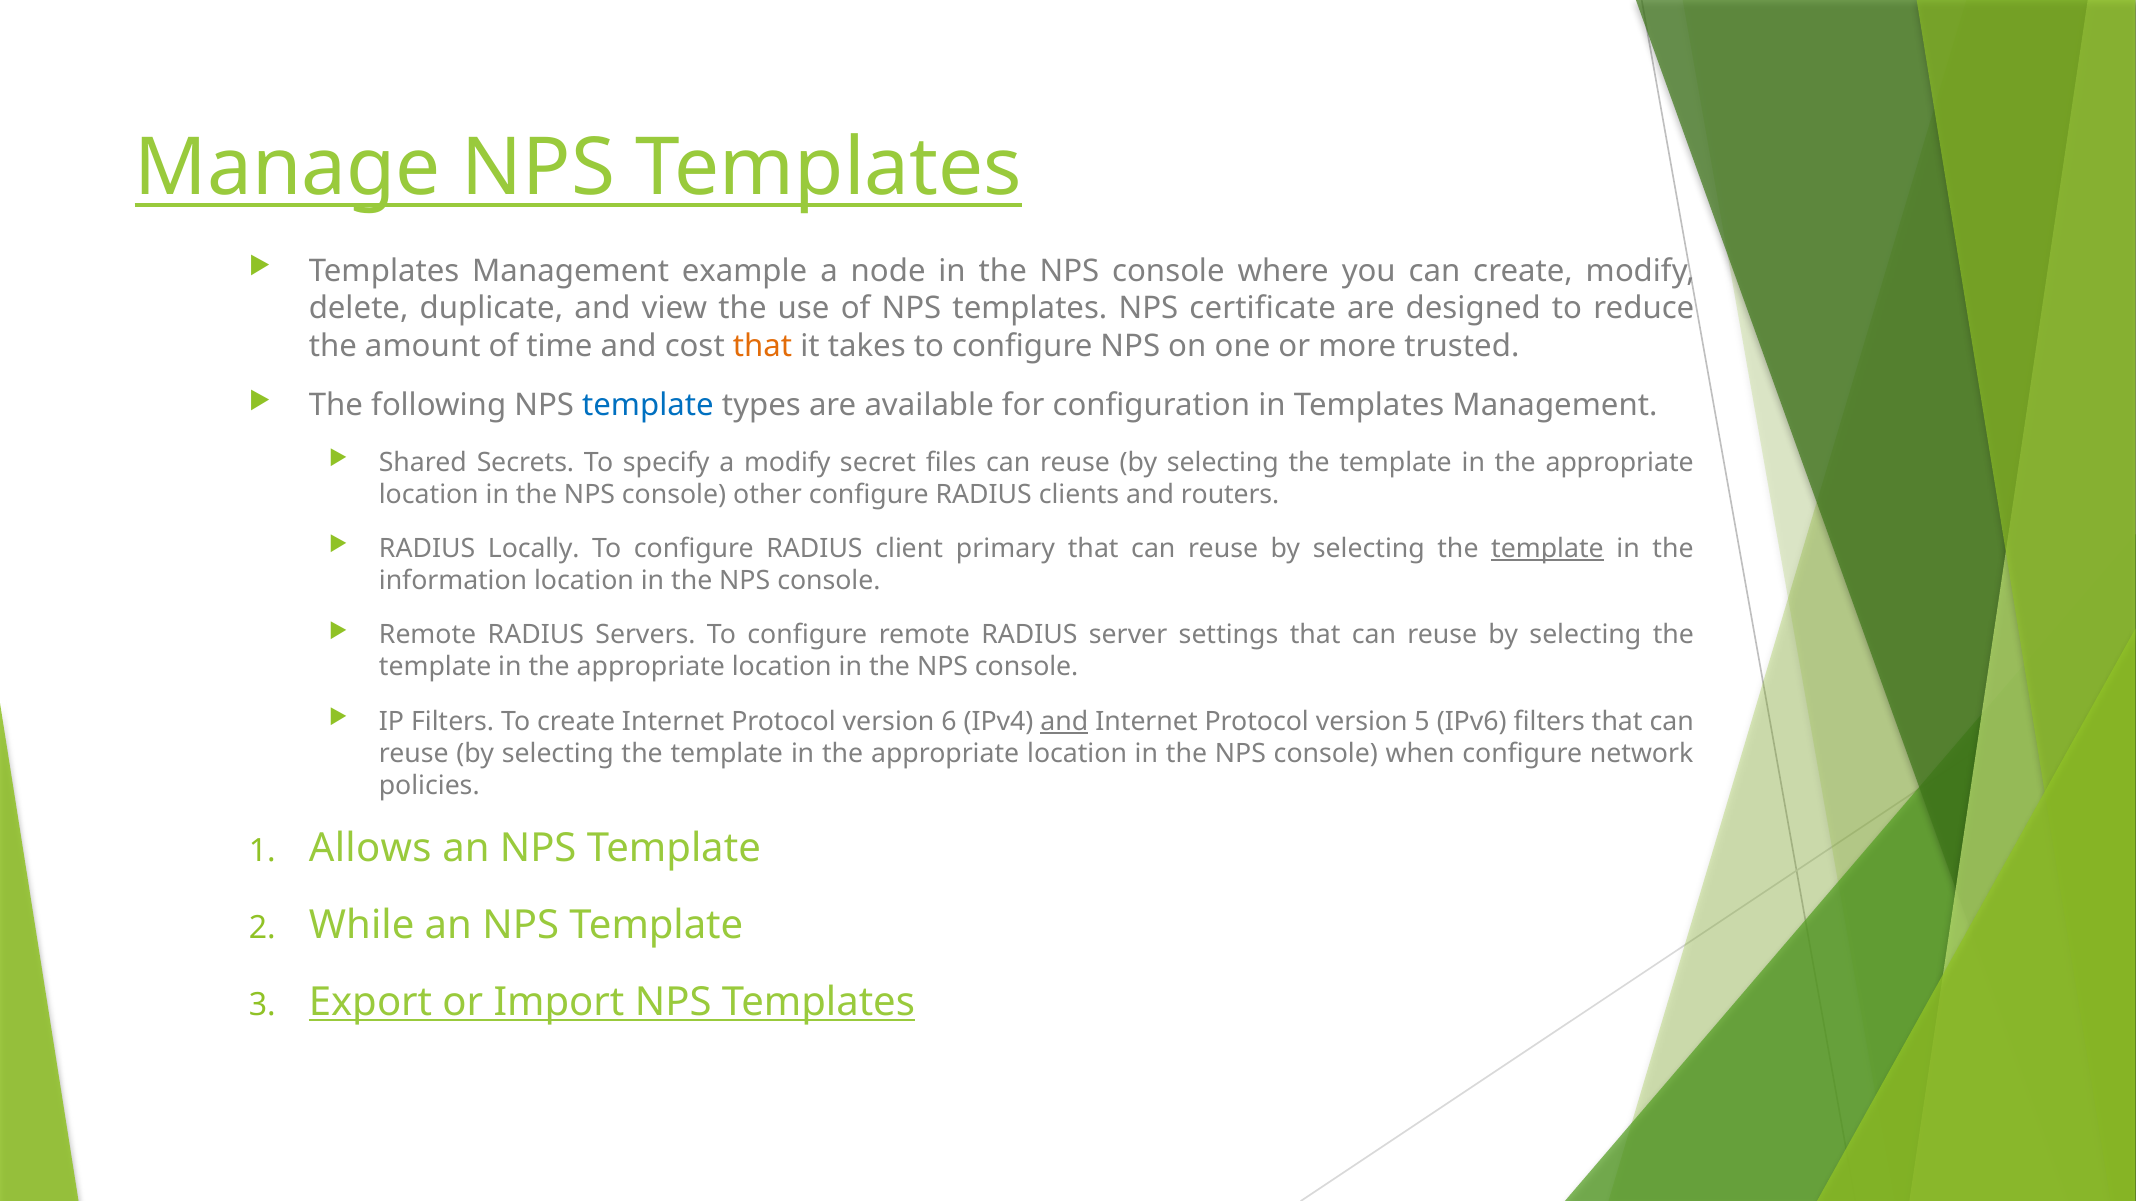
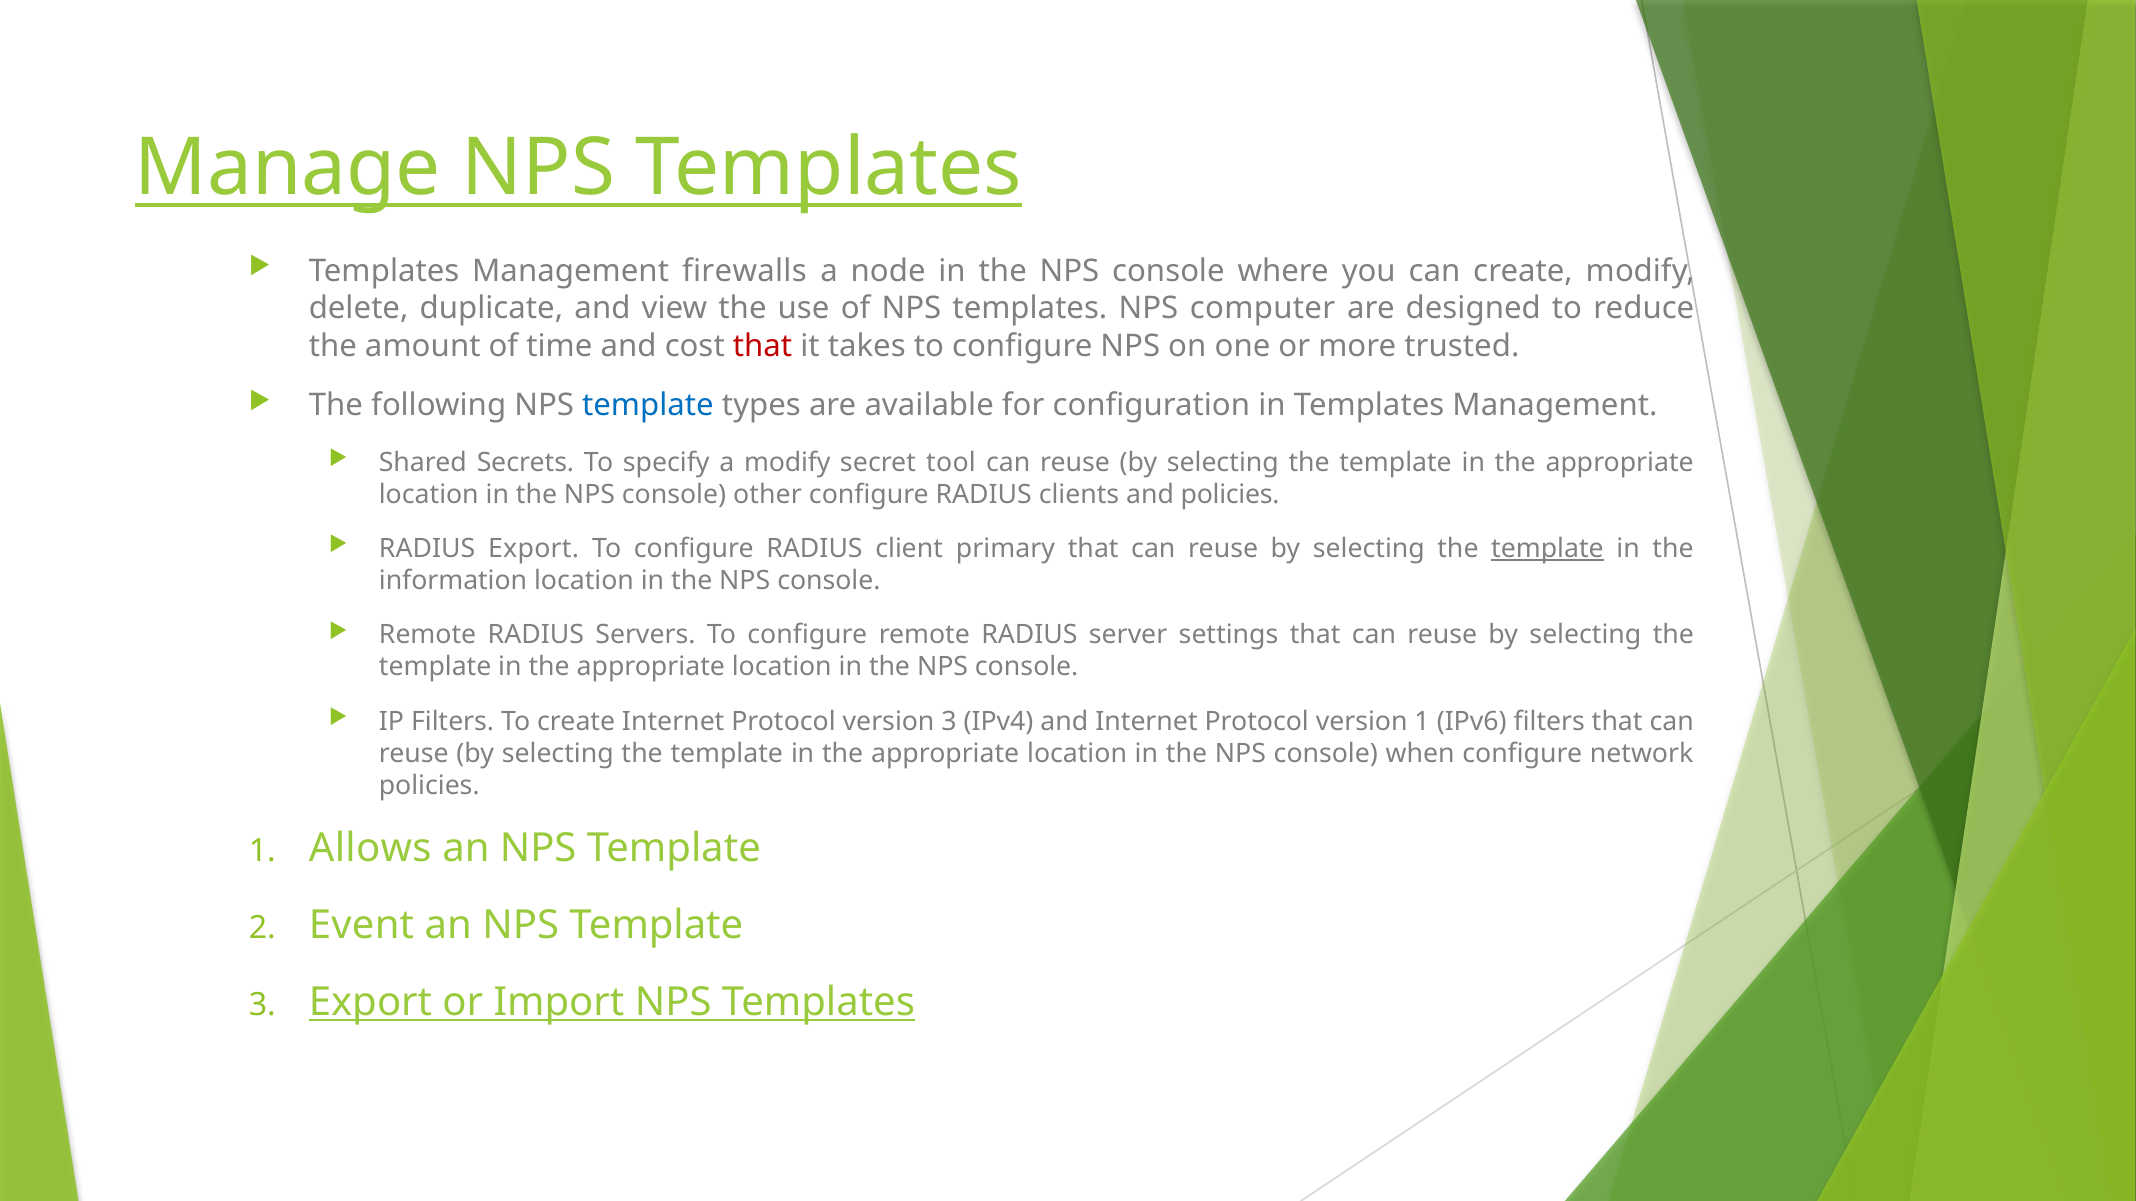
example: example -> firewalls (744, 271)
certificate: certificate -> computer (1263, 309)
that colour: orange -> red (763, 346)
files: files -> tool (951, 463)
and routers: routers -> policies (1230, 495)
RADIUS Locally: Locally -> Export (534, 549)
version 6: 6 -> 3 (949, 722)
and underline: present -> none (1064, 722)
version 5: 5 -> 1 (1422, 722)
While: While -> Event (362, 926)
